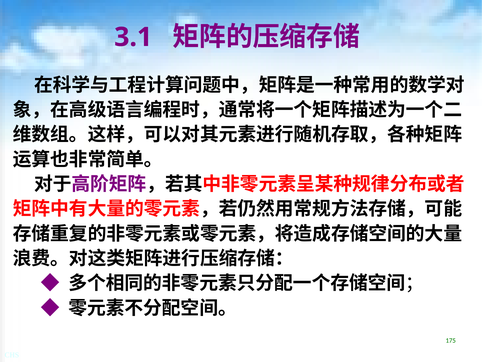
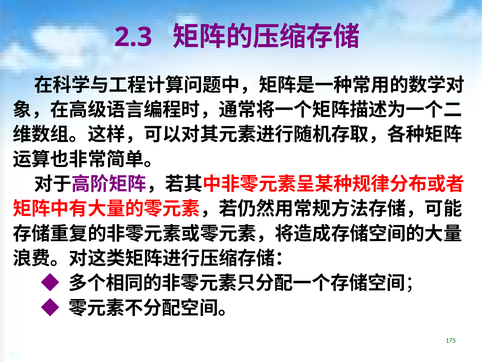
3.1: 3.1 -> 2.3 (133, 37)
